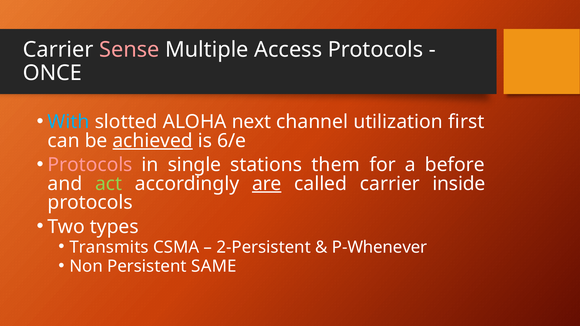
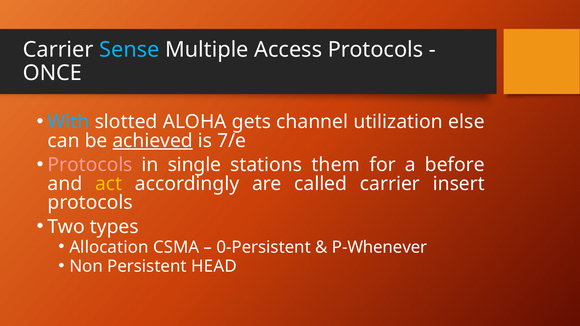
Sense colour: pink -> light blue (129, 50)
next: next -> gets (251, 122)
first: first -> else (466, 122)
6/e: 6/e -> 7/e (232, 141)
act colour: light green -> yellow (109, 184)
are underline: present -> none (267, 184)
inside: inside -> insert (459, 184)
Transmits: Transmits -> Allocation (109, 247)
2-Persistent: 2-Persistent -> 0-Persistent (264, 247)
SAME: SAME -> HEAD (214, 266)
